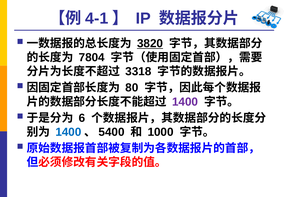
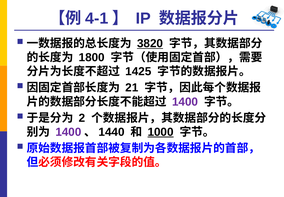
7804: 7804 -> 1800 (92, 57)
3318: 3318 -> 1425 (138, 71)
80: 80 -> 21 (132, 88)
6: 6 -> 2 (82, 118)
1400 colour: blue -> purple (68, 132)
5400: 5400 -> 1440 (112, 132)
1000 underline: none -> present (161, 132)
